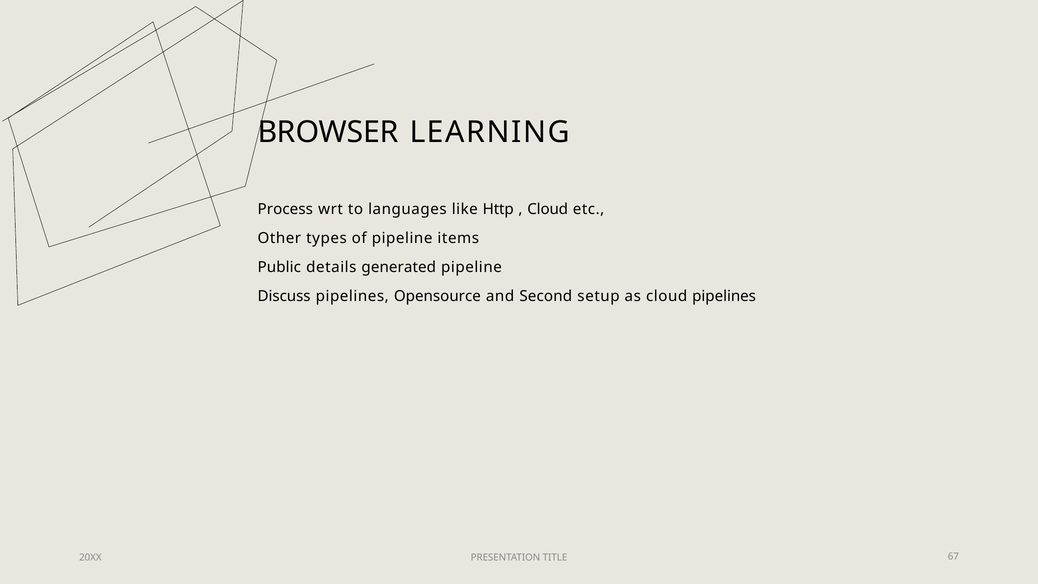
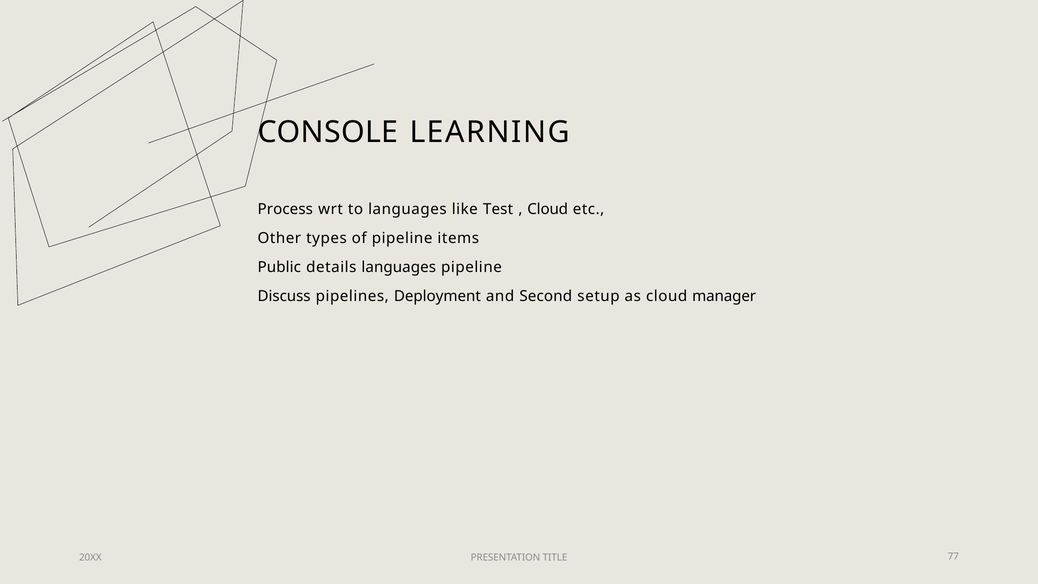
BROWSER: BROWSER -> CONSOLE (328, 132)
Http: Http -> Test (498, 209)
details generated: generated -> languages (399, 267)
Opensource: Opensource -> Deployment (437, 296)
cloud pipelines: pipelines -> manager (724, 296)
67: 67 -> 77 (953, 557)
